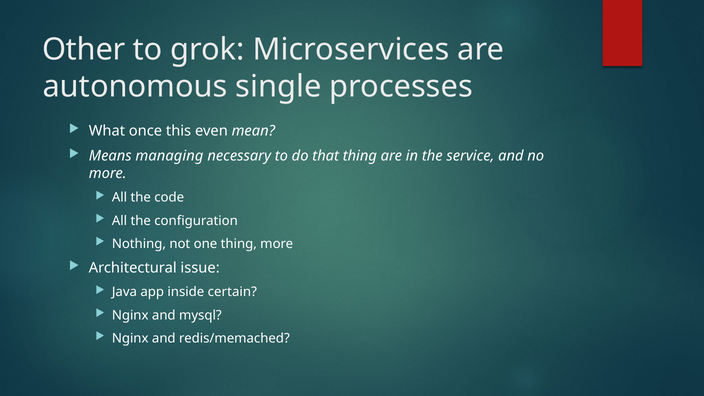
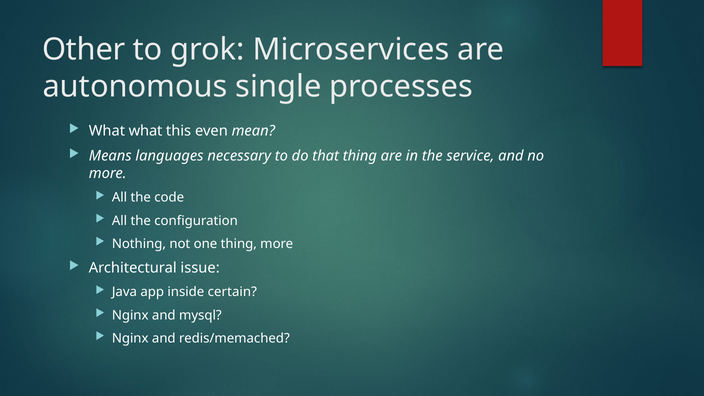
What once: once -> what (146, 131)
managing: managing -> languages (170, 156)
